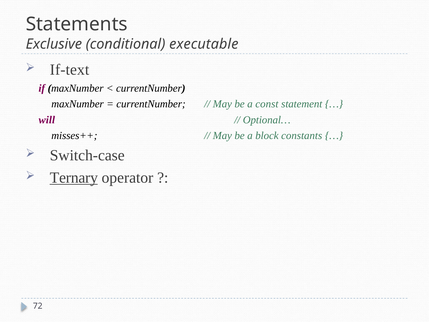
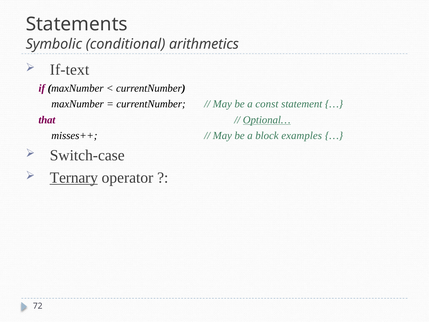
Exclusive: Exclusive -> Symbolic (54, 44)
executable: executable -> arithmetics (204, 44)
will: will -> that (47, 120)
Optional… underline: none -> present (267, 120)
constants: constants -> examples (302, 136)
